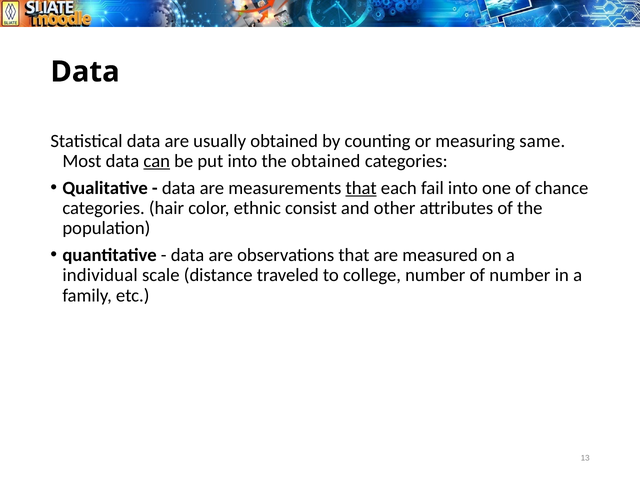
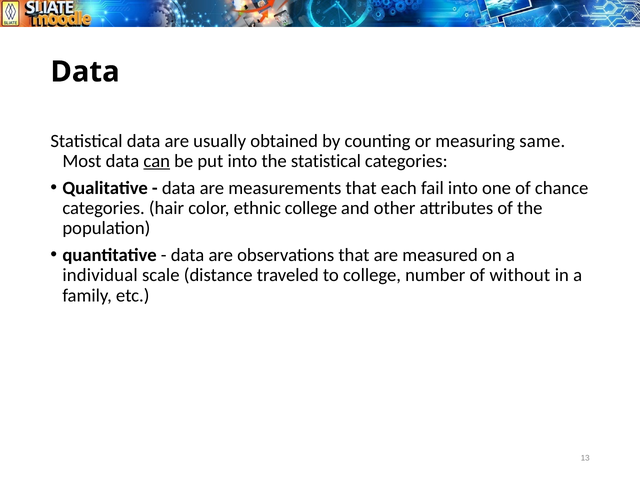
the obtained: obtained -> statistical (326, 161)
that underline: present -> none (361, 188)
ethnic consist: consist -> college (311, 208)
of number: number -> without (520, 275)
